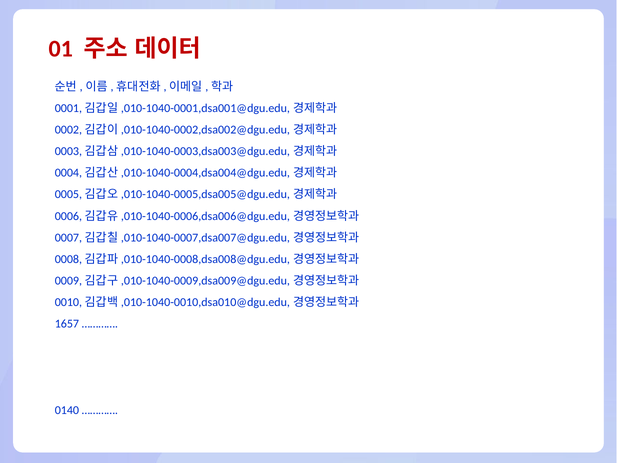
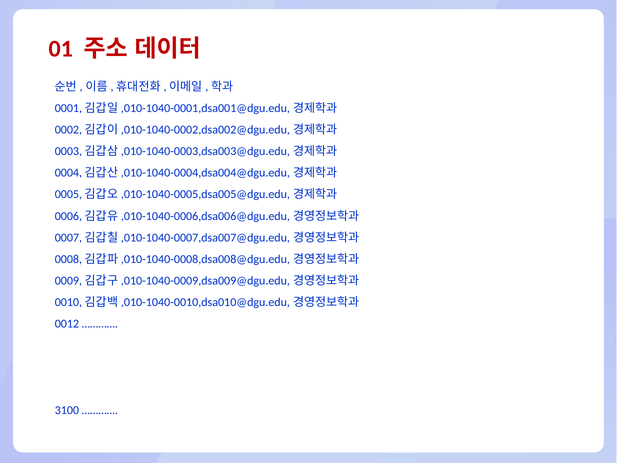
1657: 1657 -> 0012 (67, 324)
0140: 0140 -> 3100 (67, 410)
